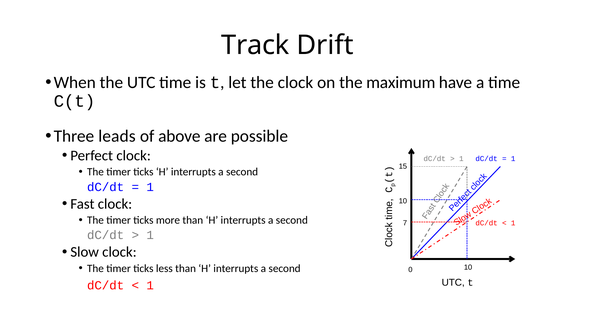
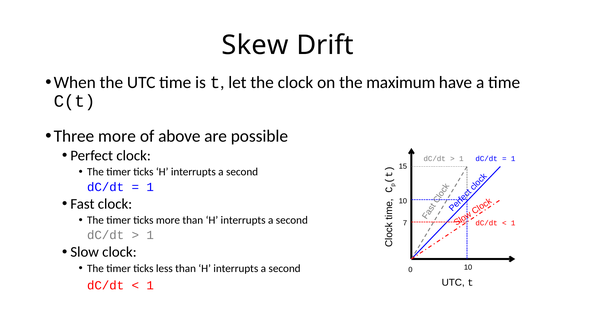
Track: Track -> Skew (255, 45)
Three leads: leads -> more (117, 136)
